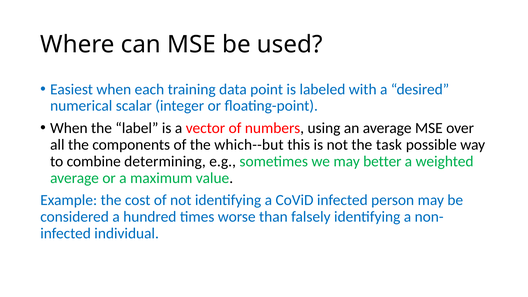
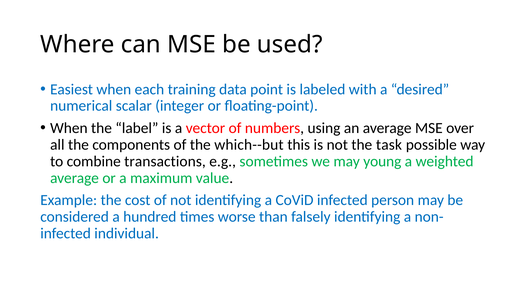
determining: determining -> transactions (165, 161)
better: better -> young (382, 161)
